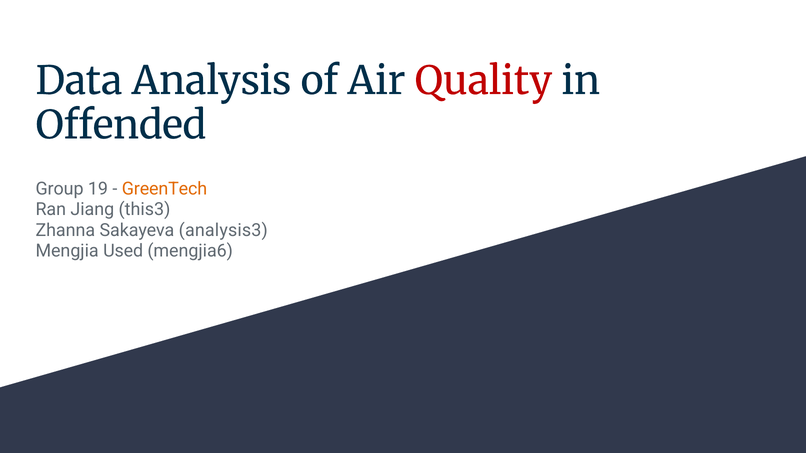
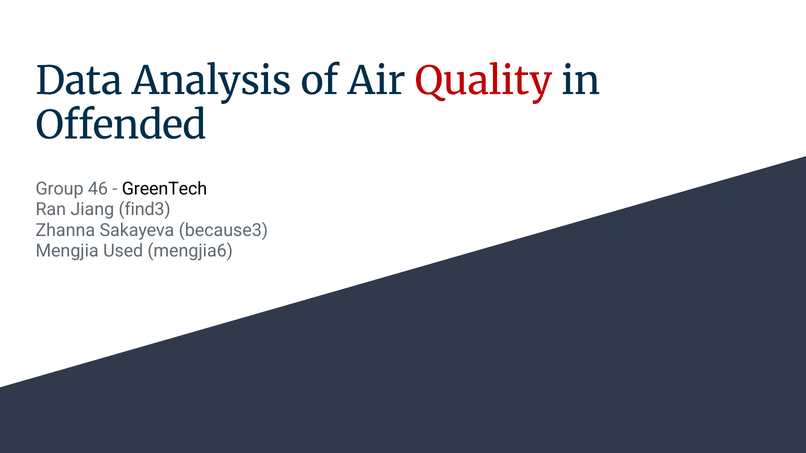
19: 19 -> 46 (98, 189)
GreenTech colour: orange -> black (164, 189)
this3: this3 -> find3 (145, 210)
analysis3: analysis3 -> because3 (223, 230)
